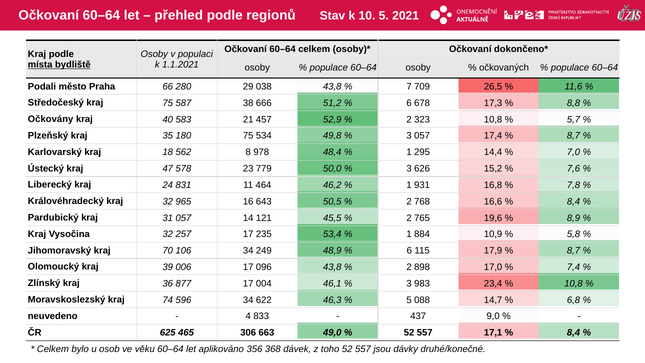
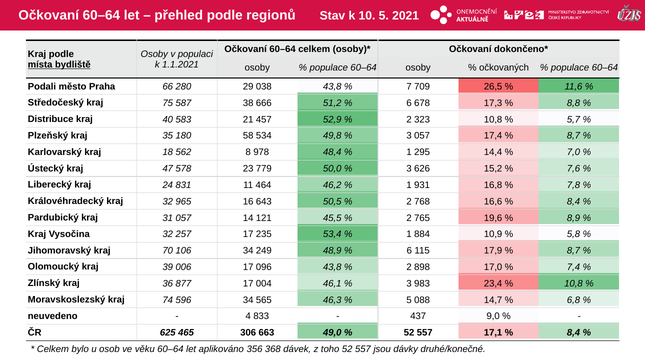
Očkovány: Očkovány -> Distribuce (51, 119)
180 75: 75 -> 58 (248, 136)
622: 622 -> 565 (264, 300)
